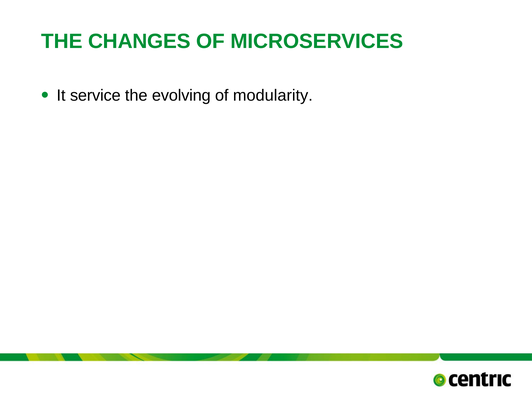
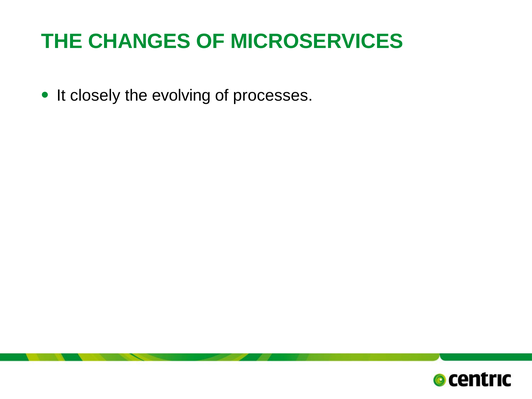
service: service -> closely (95, 96)
modularity: modularity -> processes (273, 96)
